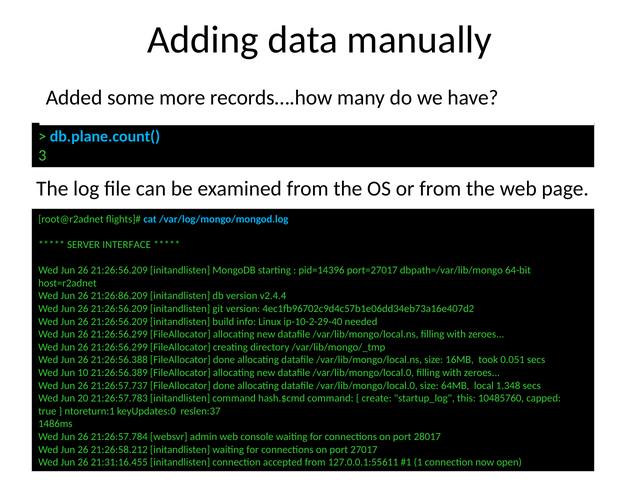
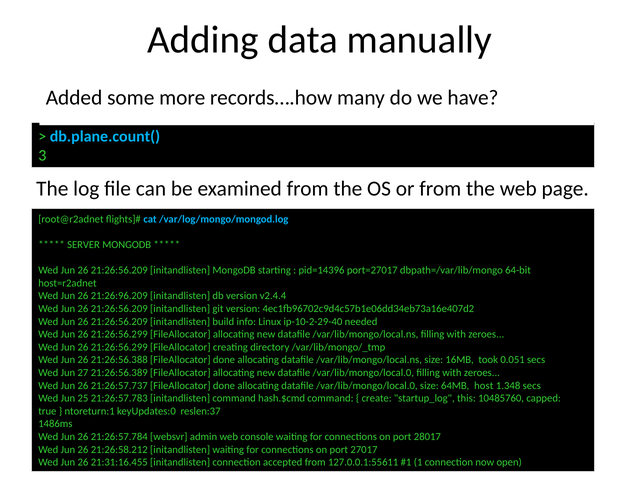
SERVER INTERFACE: INTERFACE -> MONGODB (127, 245)
21:26:86.209: 21:26:86.209 -> 21:26:96.209 (119, 296)
10: 10 -> 27 (83, 373)
local: local -> host (484, 386)
20: 20 -> 25 (83, 398)
